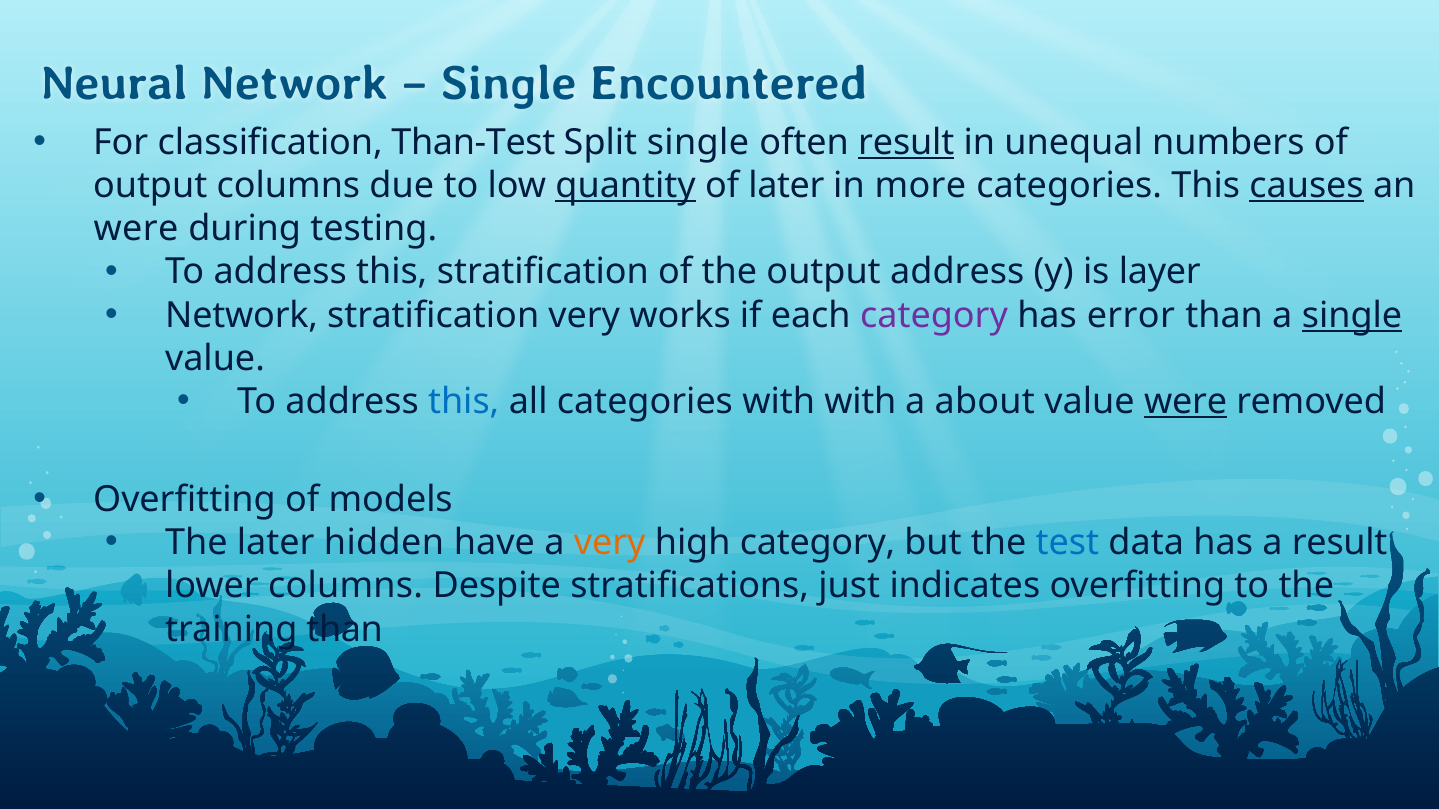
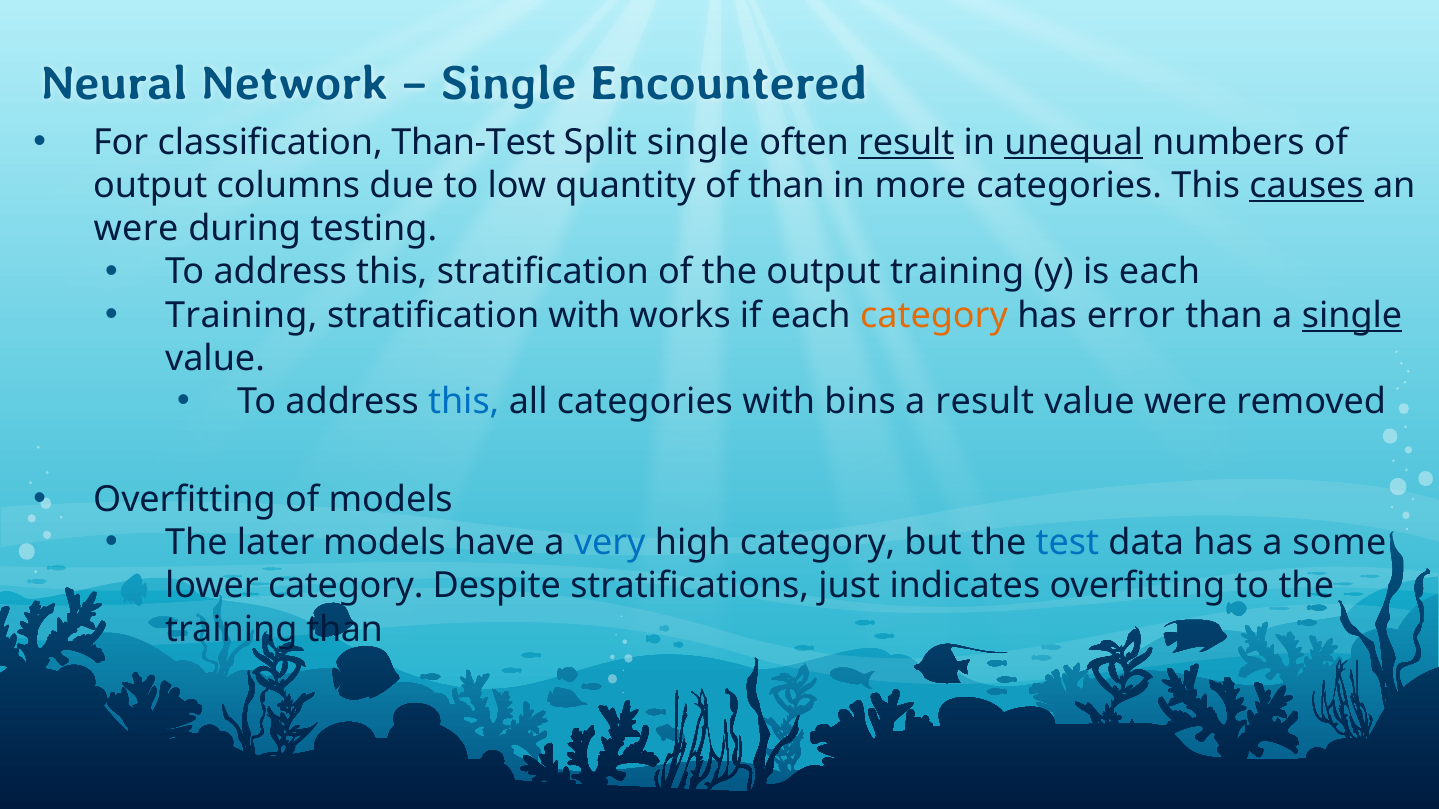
unequal underline: none -> present (1074, 143)
quantity underline: present -> none (626, 186)
of later: later -> than (786, 186)
output address: address -> training (957, 272)
is layer: layer -> each (1159, 272)
Network: Network -> Training (241, 315)
stratification very: very -> with (584, 315)
category colour: purple -> orange (934, 315)
with with: with -> bins (860, 402)
a about: about -> result (985, 402)
were underline: present -> none (1186, 402)
later hidden: hidden -> models (384, 543)
very colour: orange -> blue (610, 543)
a result: result -> some (1339, 543)
lower columns: columns -> category (346, 586)
